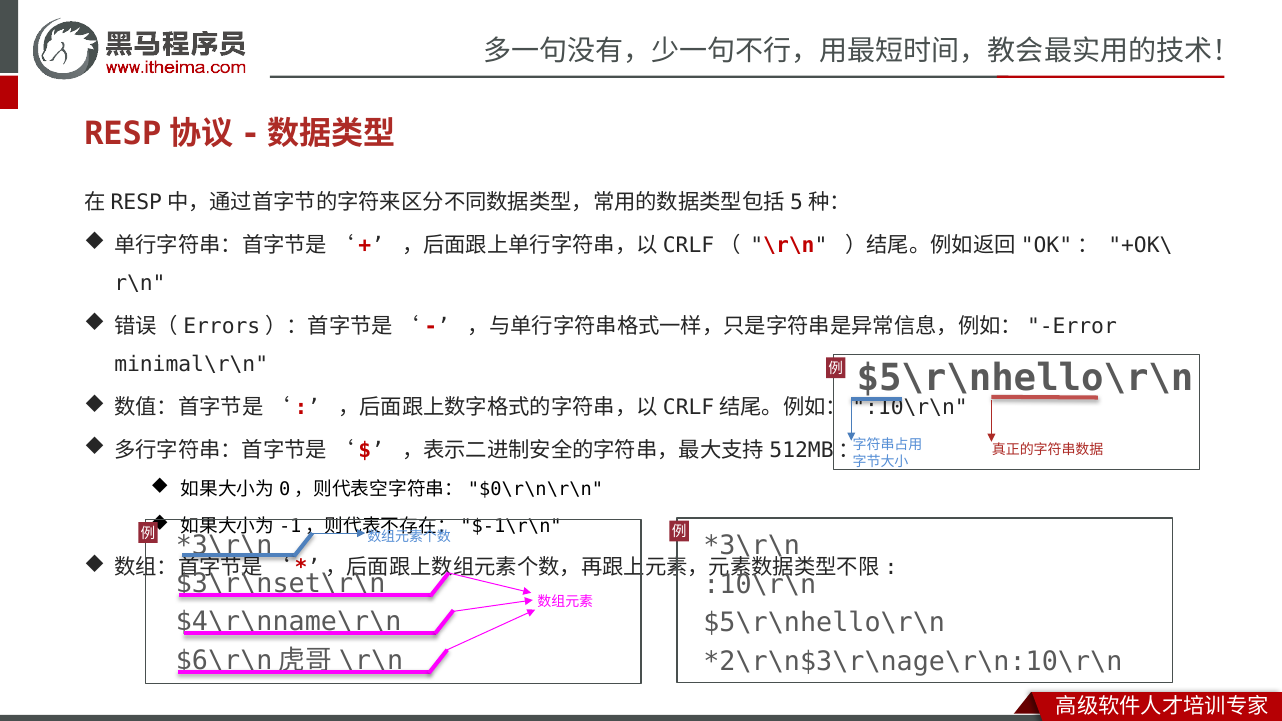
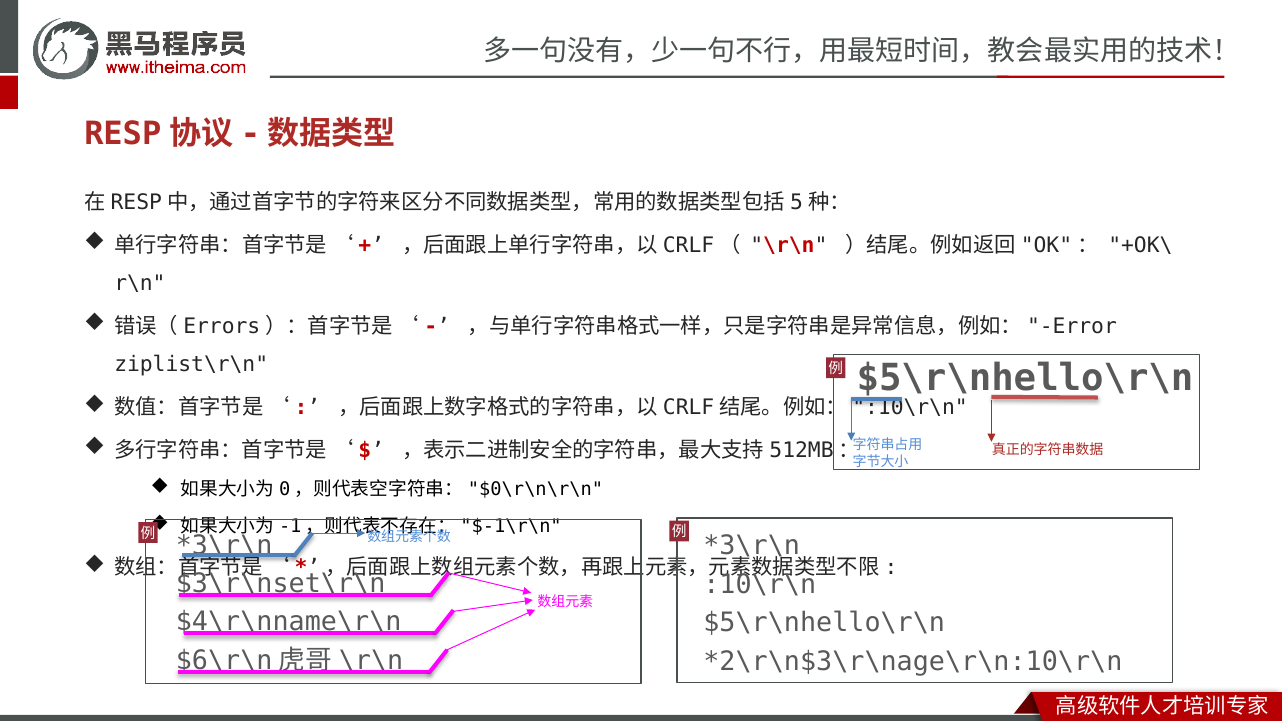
minimal\r\n: minimal\r\n -> ziplist\r\n (191, 365)
